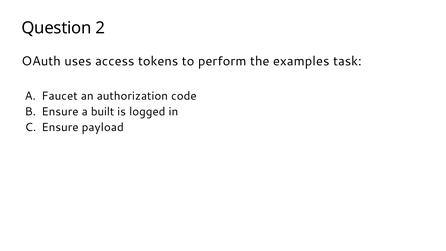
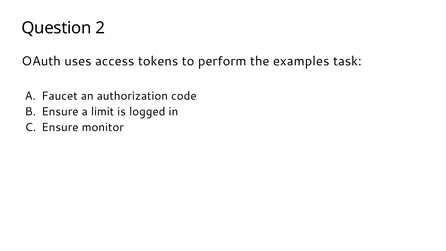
built: built -> limit (103, 111)
payload: payload -> monitor (103, 127)
